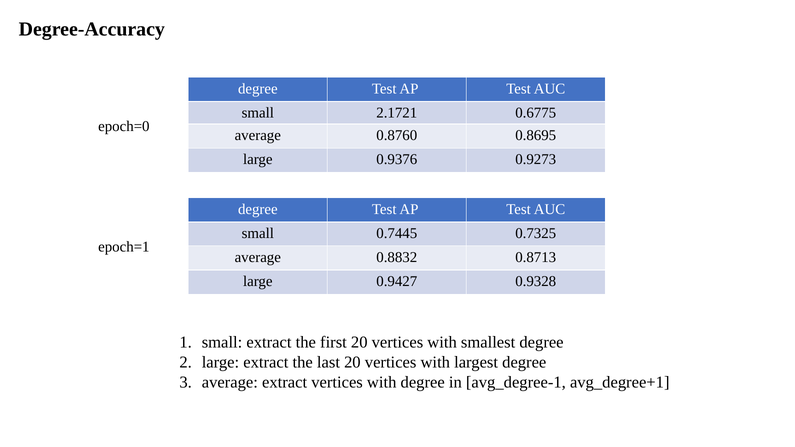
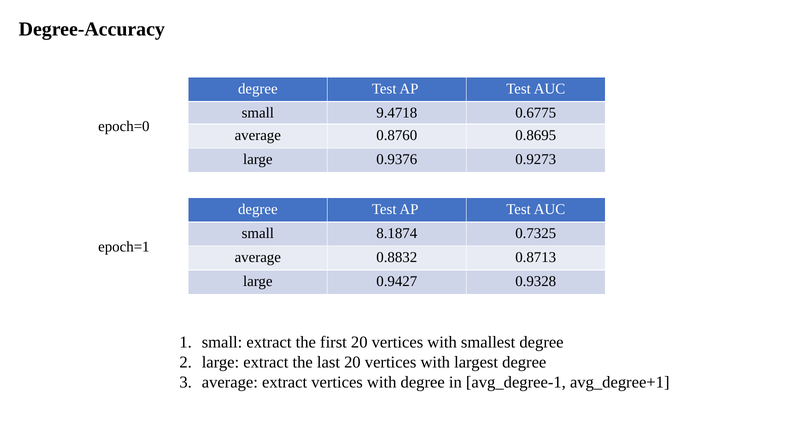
2.1721: 2.1721 -> 9.4718 (397, 113)
0.7445: 0.7445 -> 8.1874 (397, 233)
